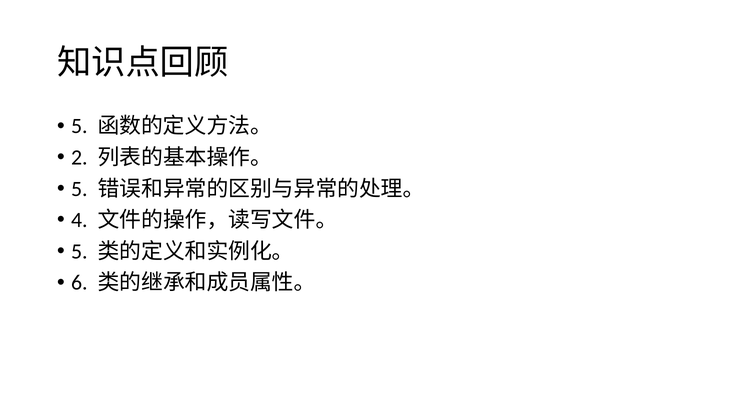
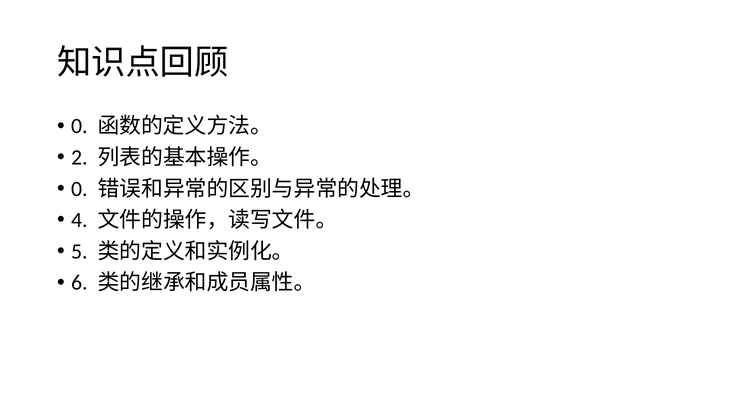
5: 5 -> 0 (79, 126)
5: 5 -> 0 (79, 189)
